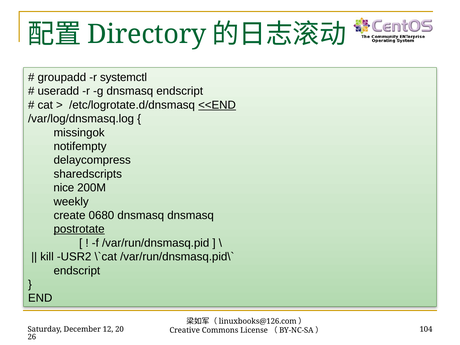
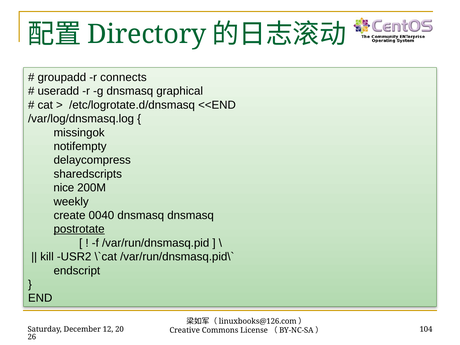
systemctl: systemctl -> connects (123, 77)
dnsmasq endscript: endscript -> graphical (180, 91)
<<END underline: present -> none (217, 105)
0680: 0680 -> 0040 (101, 215)
